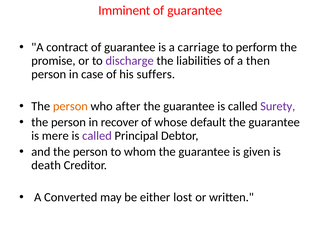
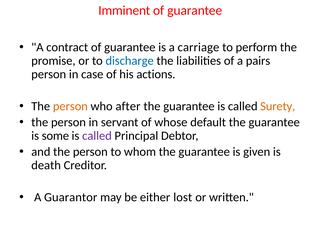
discharge colour: purple -> blue (130, 61)
then: then -> pairs (258, 61)
suffers: suffers -> actions (156, 74)
Surety colour: purple -> orange (278, 106)
recover: recover -> servant (120, 122)
mere: mere -> some (55, 136)
Converted: Converted -> Guarantor (71, 197)
